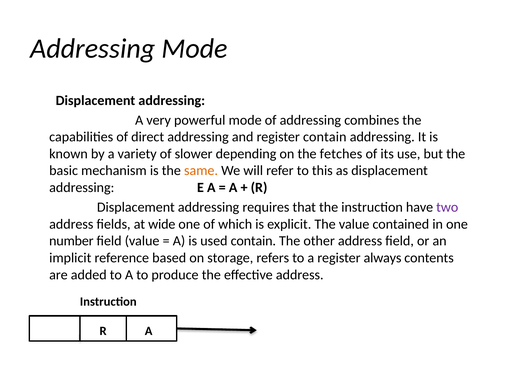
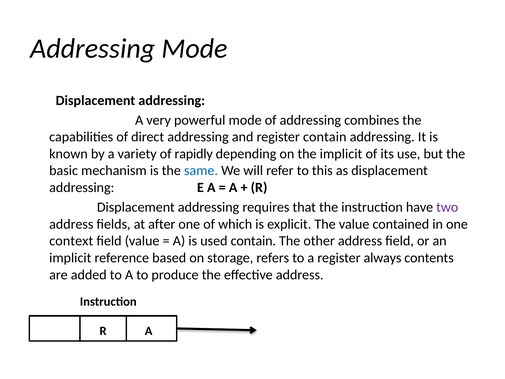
slower: slower -> rapidly (194, 154)
the fetches: fetches -> implicit (341, 154)
same colour: orange -> blue (201, 171)
wide: wide -> after (162, 224)
number: number -> context (71, 241)
